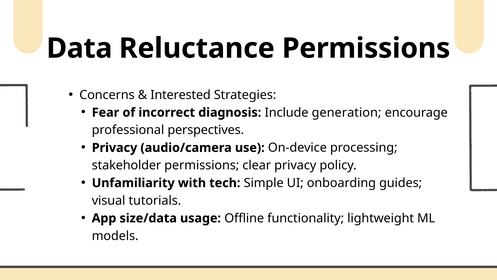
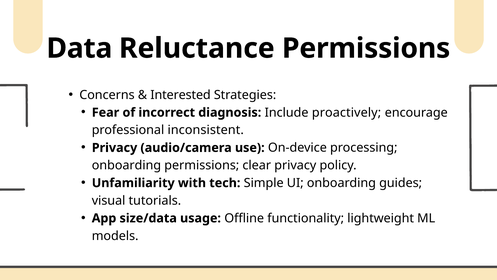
generation: generation -> proactively (347, 112)
perspectives: perspectives -> inconsistent (206, 130)
stakeholder: stakeholder -> onboarding (126, 165)
